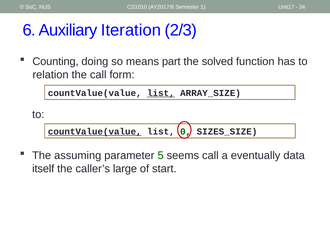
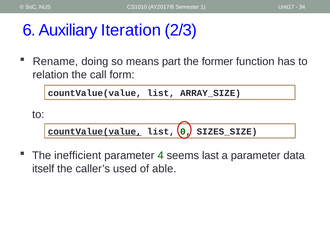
Counting: Counting -> Rename (55, 61)
solved: solved -> former (217, 61)
list underline: present -> none (161, 93)
assuming: assuming -> inefficient (78, 155)
5: 5 -> 4 (161, 155)
seems call: call -> last (210, 155)
a eventually: eventually -> parameter (256, 155)
large: large -> used (125, 168)
start: start -> able (164, 168)
